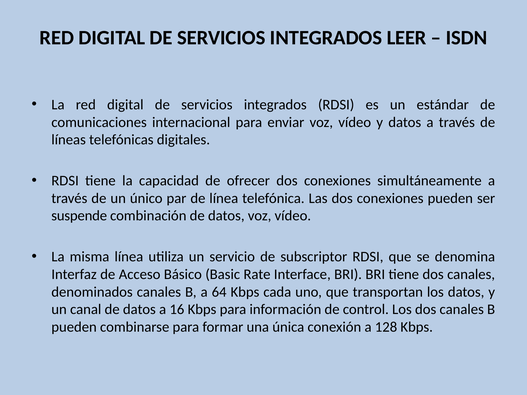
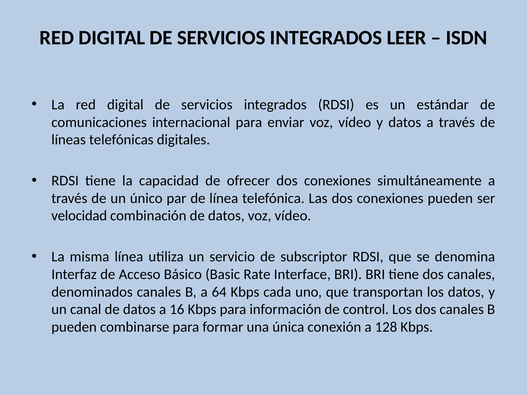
suspende: suspende -> velocidad (79, 216)
